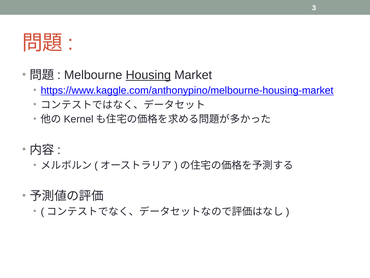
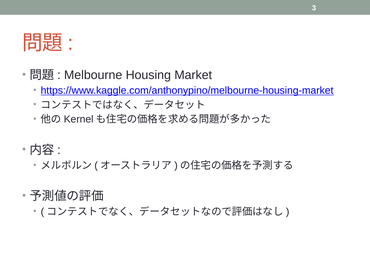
Housing underline: present -> none (148, 75)
